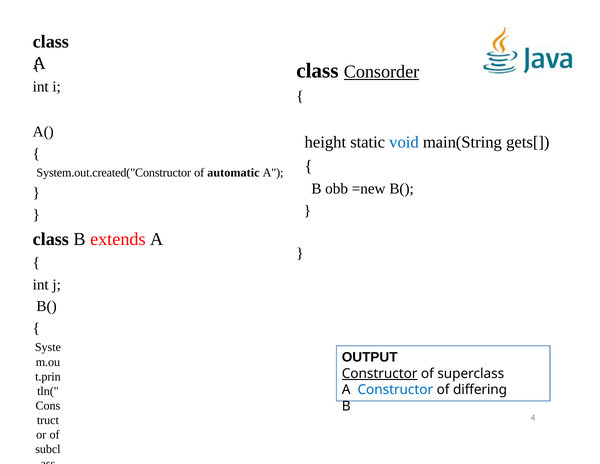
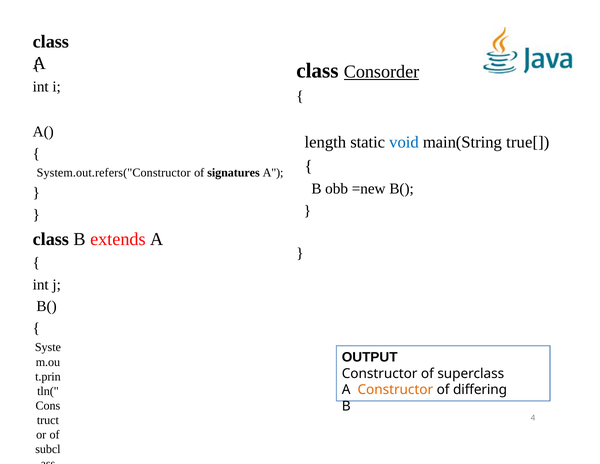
height: height -> length (325, 142)
gets[: gets[ -> true[ (528, 142)
System.out.created("Constructor: System.out.created("Constructor -> System.out.refers("Constructor (114, 173)
automatic: automatic -> signatures (234, 173)
Constructor underline: present -> none (380, 373)
Constructor colour: blue -> orange (395, 390)
